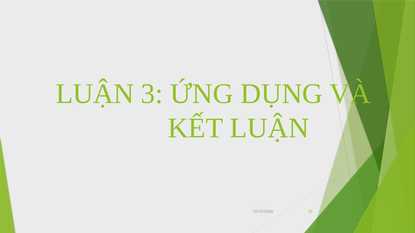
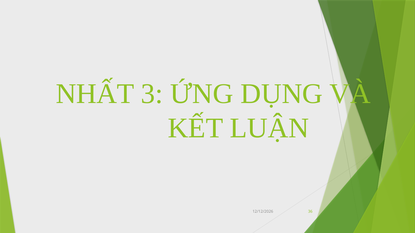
LUẬN: LUẬN -> NHẤT (95, 94)
